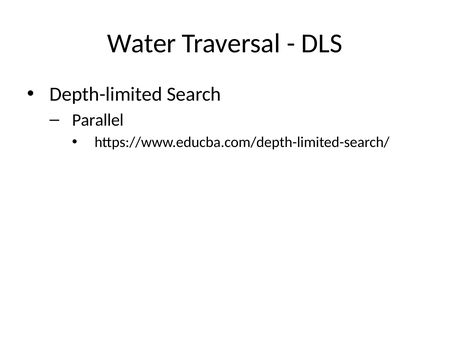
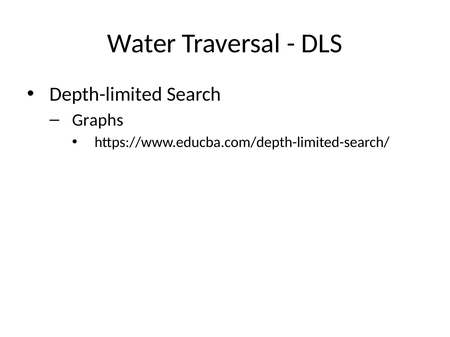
Parallel: Parallel -> Graphs (98, 120)
